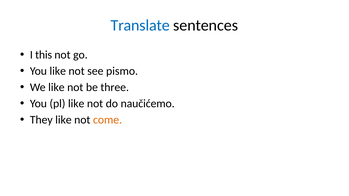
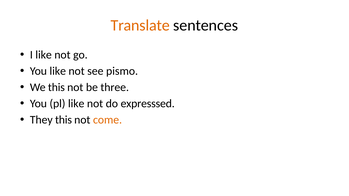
Translate colour: blue -> orange (140, 25)
I this: this -> like (44, 55)
We like: like -> this (56, 87)
naučićemo: naučićemo -> expresssed (148, 104)
They like: like -> this (63, 120)
